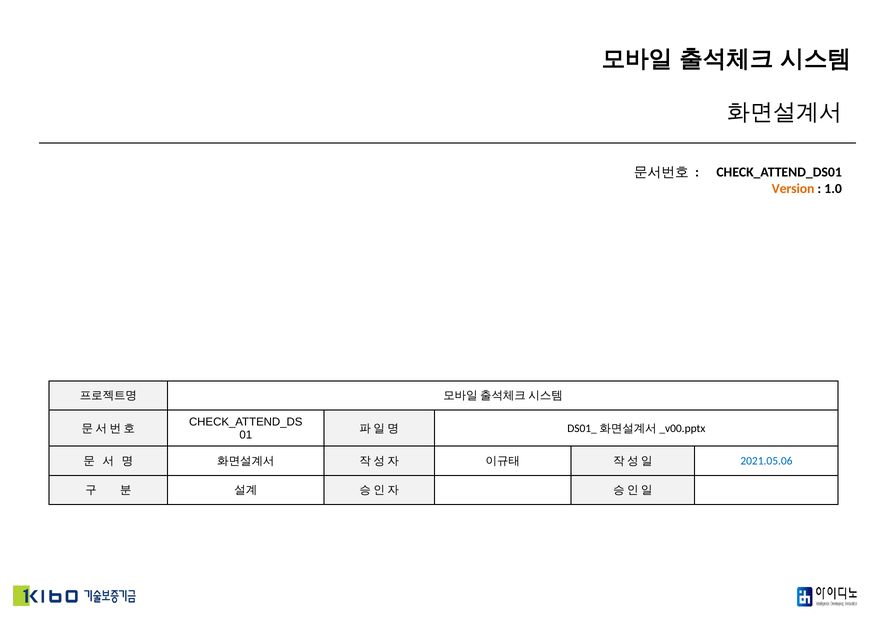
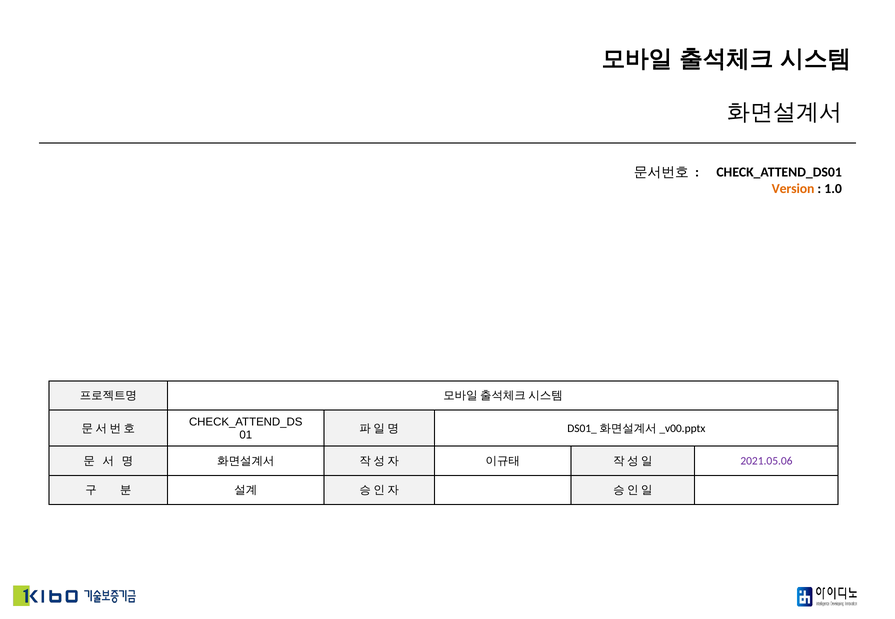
2021.05.06 colour: blue -> purple (766, 461)
